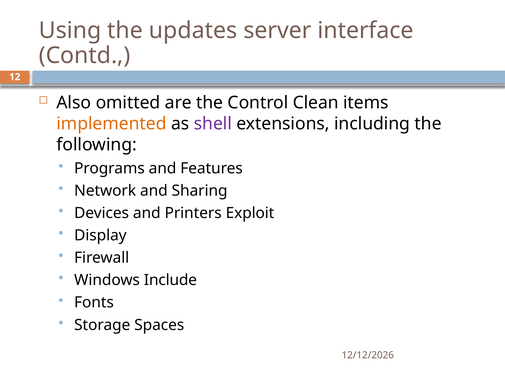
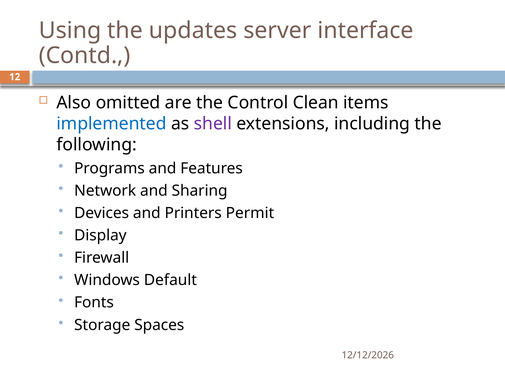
implemented colour: orange -> blue (111, 124)
Exploit: Exploit -> Permit (250, 213)
Include: Include -> Default (170, 280)
